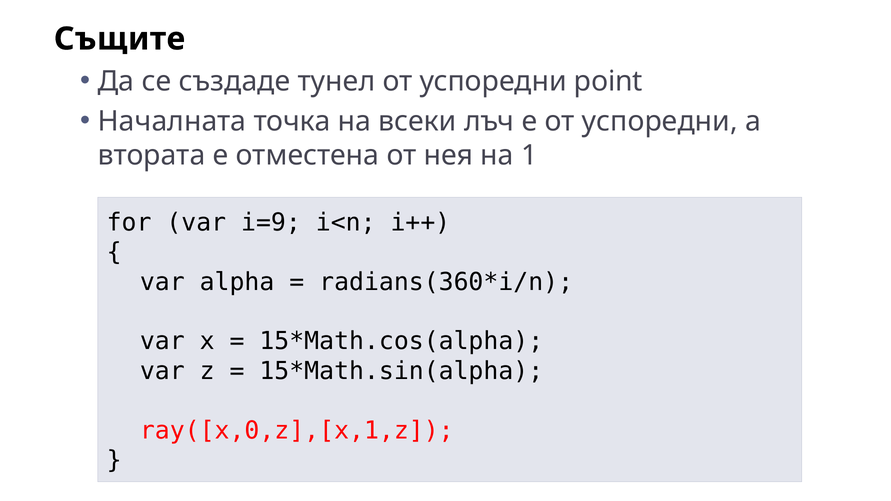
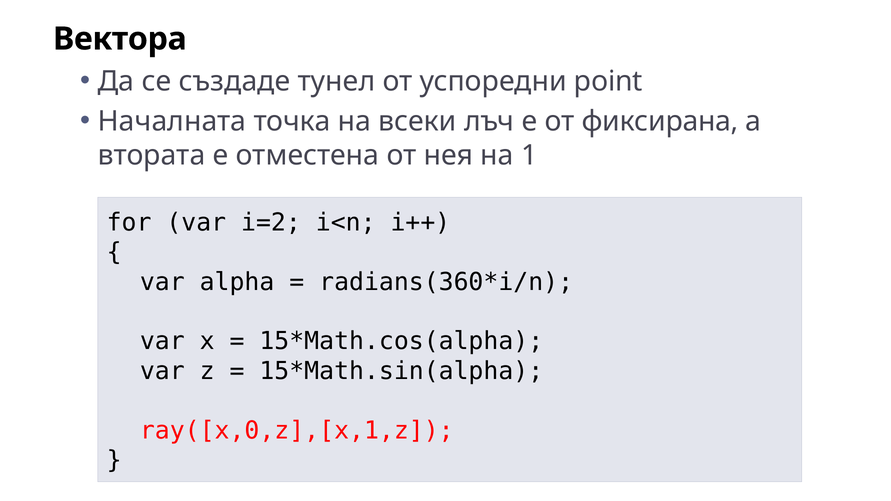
Същите: Същите -> Вектора (120, 39)
е от успоредни: успоредни -> фиксирана (660, 121)
i=9: i=9 -> i=2 (271, 223)
